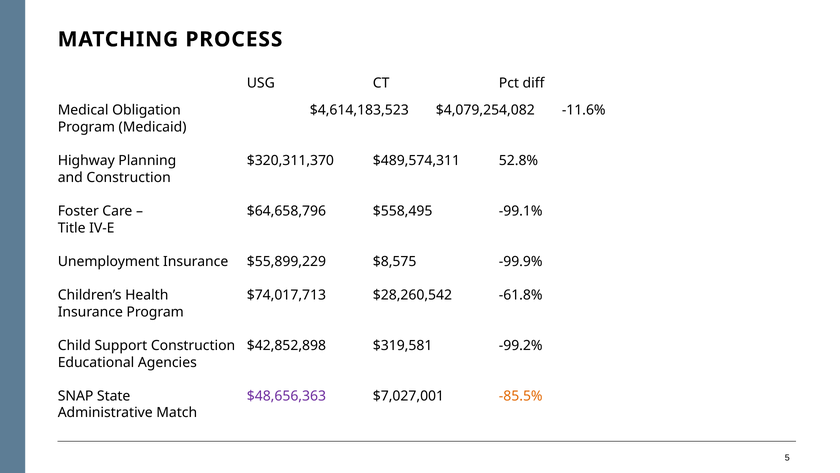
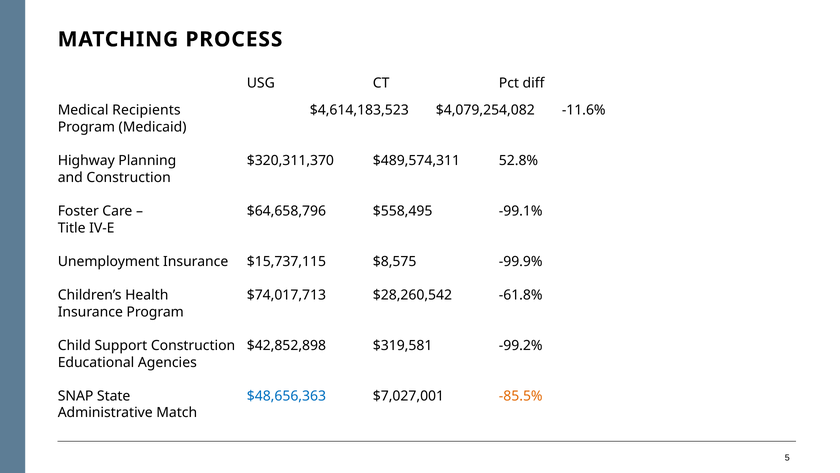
Obligation: Obligation -> Recipients (146, 110)
$55,899,229: $55,899,229 -> $15,737,115 (286, 261)
$48,656,363 colour: purple -> blue (286, 396)
